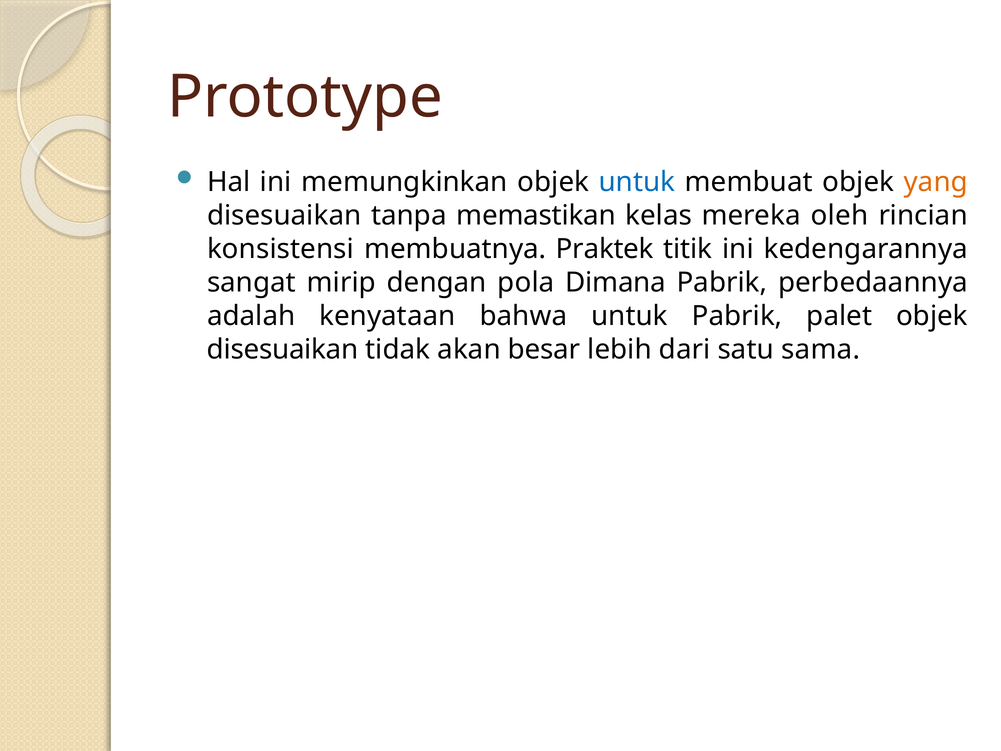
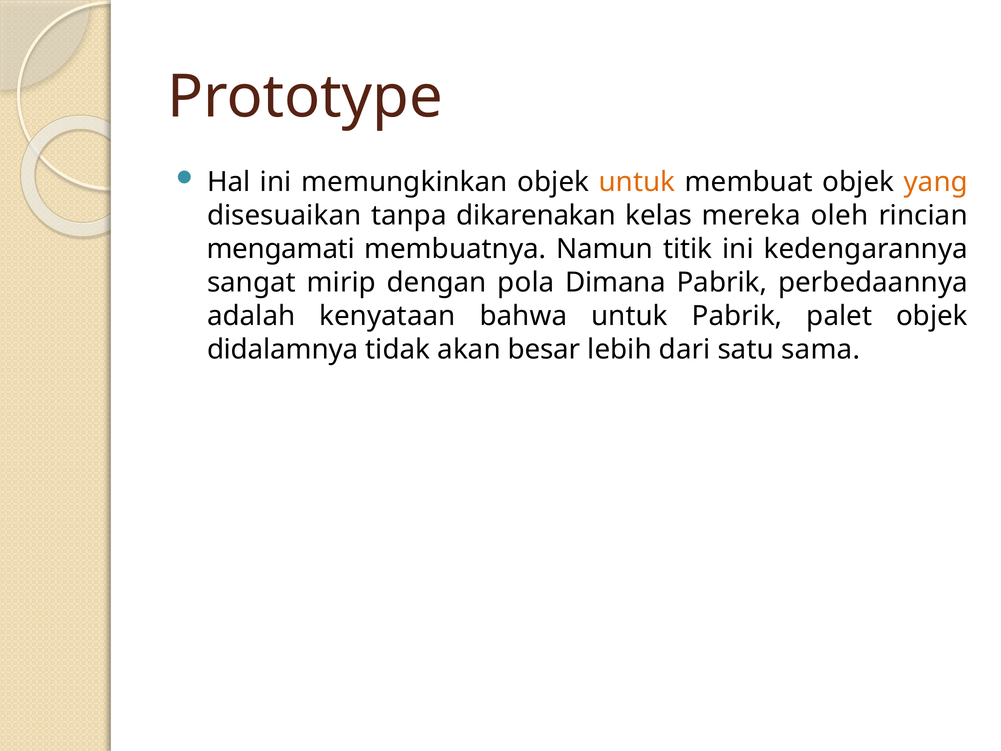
untuk colour: blue -> orange (637, 182)
memastikan: memastikan -> dikarenakan (536, 216)
konsistensi: konsistensi -> mengamati (281, 249)
Praktek: Praktek -> Namun (605, 249)
disesuaikan: disesuaikan -> didalamnya (283, 349)
